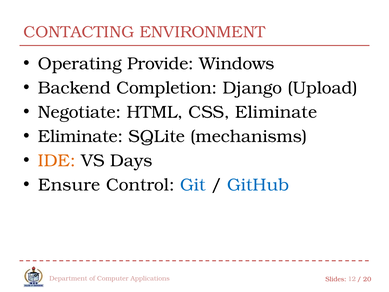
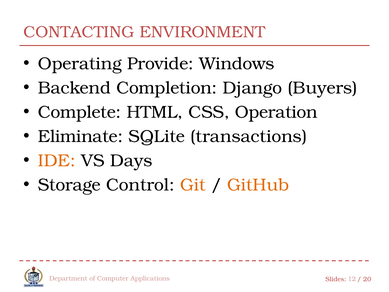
Upload: Upload -> Buyers (322, 88)
Negotiate: Negotiate -> Complete (80, 112)
CSS Eliminate: Eliminate -> Operation (276, 112)
mechanisms: mechanisms -> transactions (249, 136)
Ensure: Ensure -> Storage (69, 185)
Git colour: blue -> orange (193, 185)
GitHub colour: blue -> orange (258, 185)
